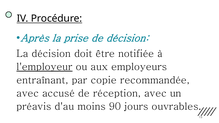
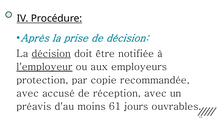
décision underline: none -> present (51, 54)
entraînant: entraînant -> protection (42, 80)
90: 90 -> 61 (115, 107)
